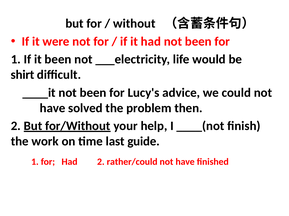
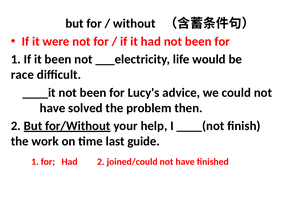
shirt: shirt -> race (22, 75)
rather/could: rather/could -> joined/could (132, 162)
